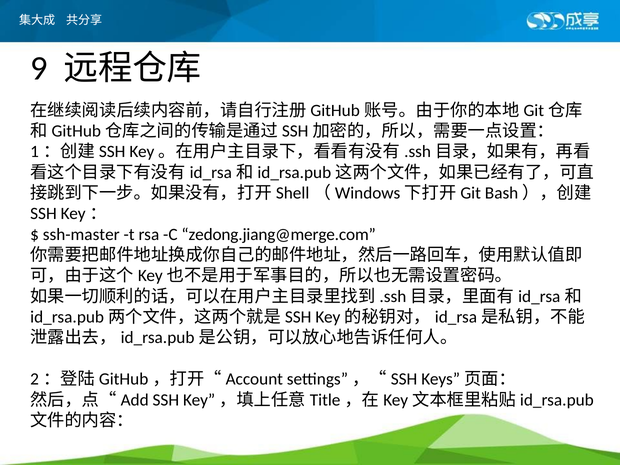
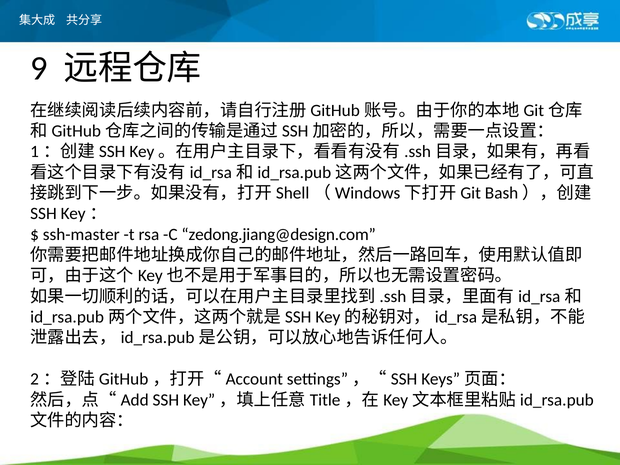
zedong.jiang@merge.com: zedong.jiang@merge.com -> zedong.jiang@design.com (279, 234)
